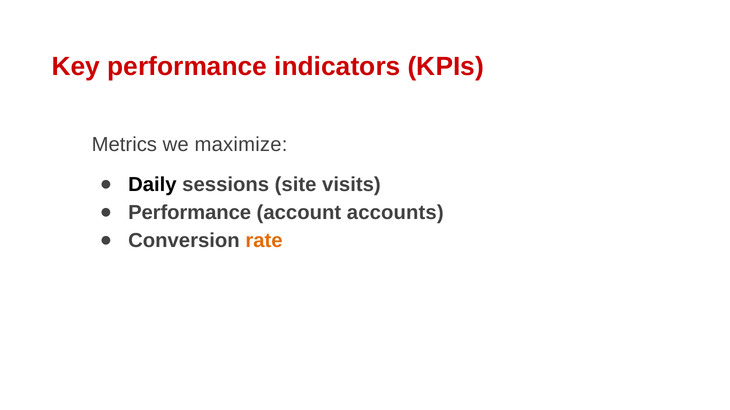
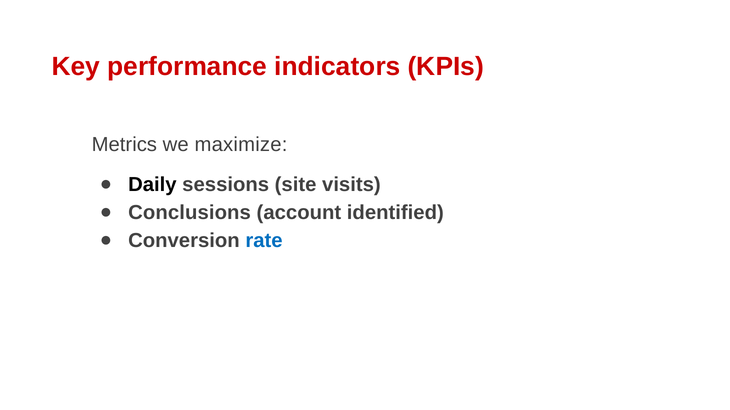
Performance: Performance -> Conclusions (190, 213)
accounts: accounts -> identified (395, 213)
rate colour: orange -> blue (264, 241)
